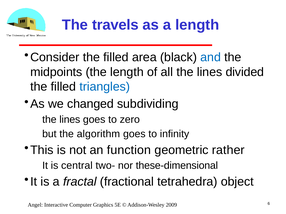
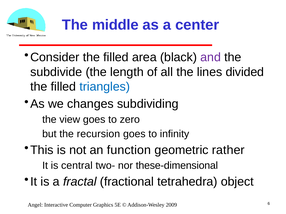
travels: travels -> middle (115, 25)
a length: length -> center (197, 25)
and colour: blue -> purple (211, 57)
midpoints: midpoints -> subdivide (56, 72)
changed: changed -> changes (90, 104)
lines: lines -> view (70, 120)
algorithm: algorithm -> recursion (98, 134)
